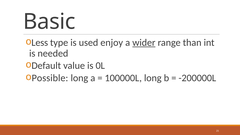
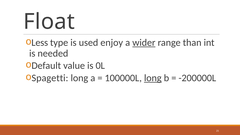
Basic: Basic -> Float (49, 22)
Possible: Possible -> Spagetti (50, 78)
long underline: none -> present (153, 78)
